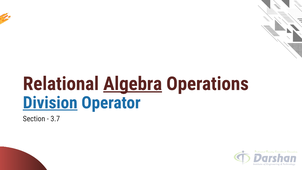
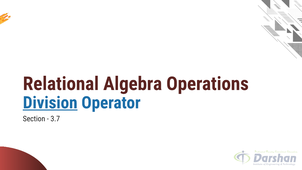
Algebra underline: present -> none (133, 84)
